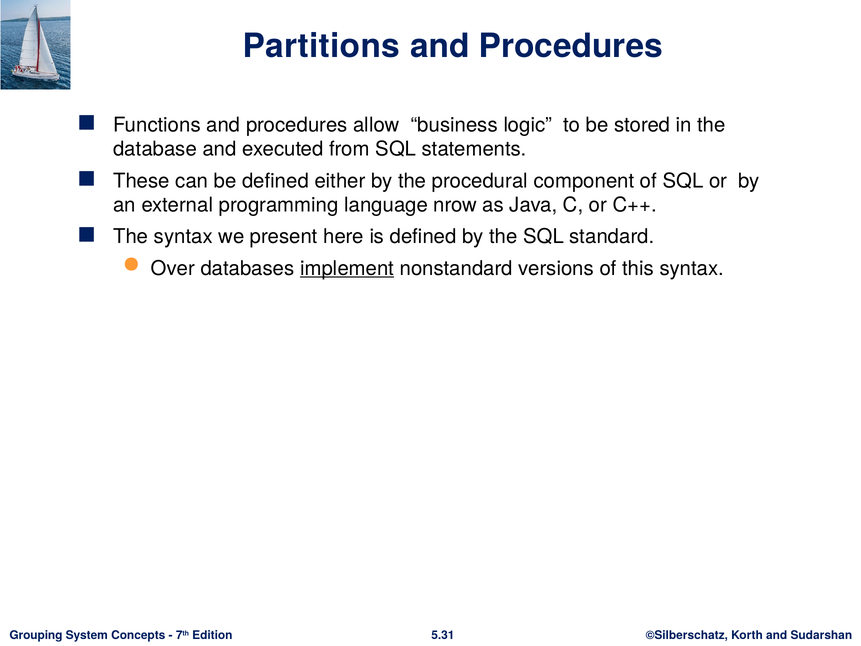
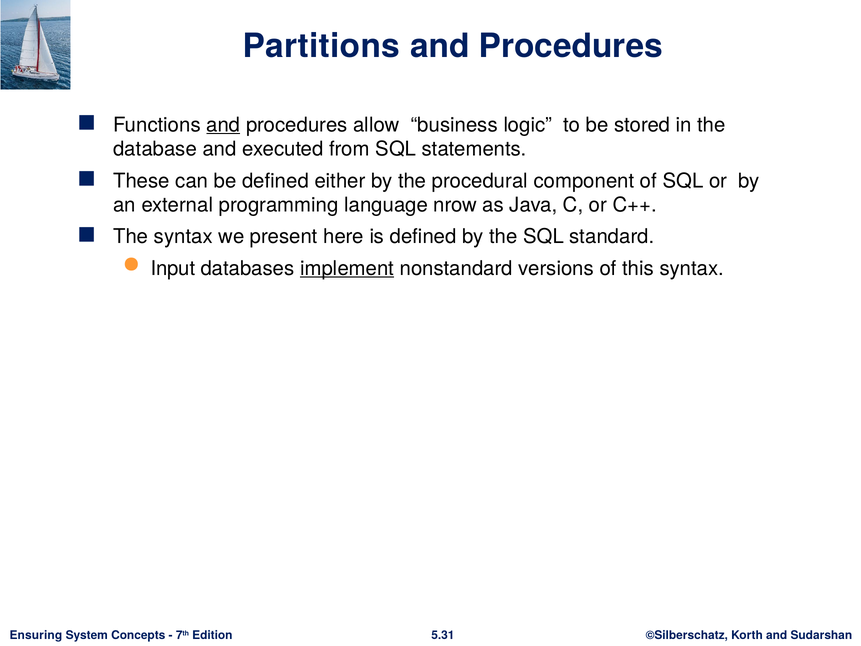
and underline: none -> present (223, 125)
Over: Over -> Input (173, 268)
Grouping: Grouping -> Ensuring (36, 635)
